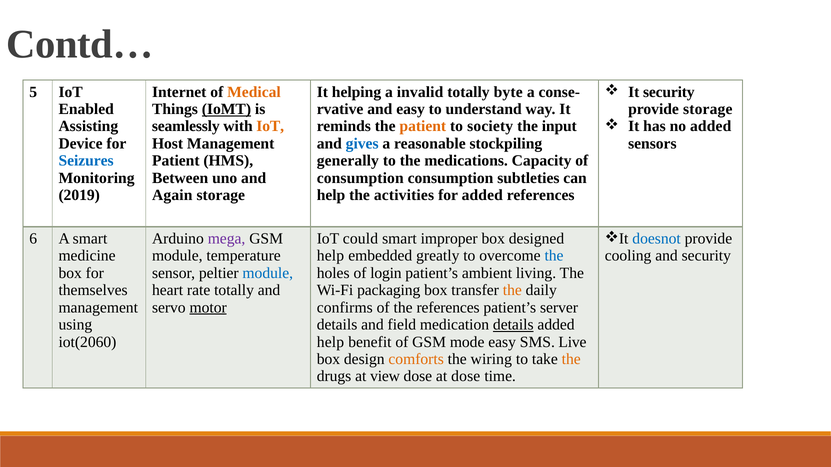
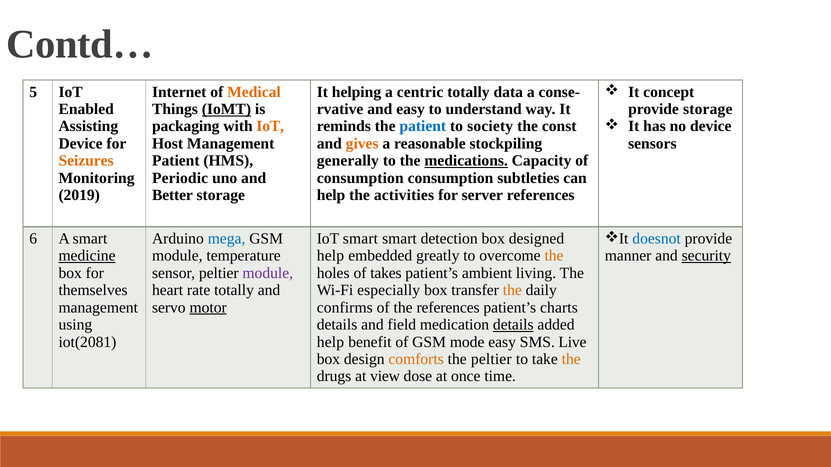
It security: security -> concept (669, 92)
invalid: invalid -> centric (420, 92)
byte: byte -> data (508, 92)
no added: added -> device (711, 126)
seamlessly: seamlessly -> packaging (186, 126)
patient colour: orange -> blue (423, 126)
input: input -> const (559, 126)
gives colour: blue -> orange (362, 144)
Seizures colour: blue -> orange (86, 161)
medications underline: none -> present (466, 161)
Between: Between -> Periodic (180, 178)
Again: Again -> Better (172, 196)
for added: added -> server (482, 196)
mega colour: purple -> blue (227, 239)
IoT could: could -> smart (360, 239)
improper: improper -> detection (449, 239)
medicine underline: none -> present (87, 256)
the colour: blue -> orange (554, 256)
cooling: cooling -> manner (628, 256)
security underline: none -> present (706, 256)
module colour: blue -> purple (268, 273)
login: login -> takes (386, 273)
packaging: packaging -> especially (389, 291)
server: server -> charts (559, 308)
iot(2060: iot(2060 -> iot(2081 (87, 342)
the wiring: wiring -> peltier (491, 360)
at dose: dose -> once (466, 377)
